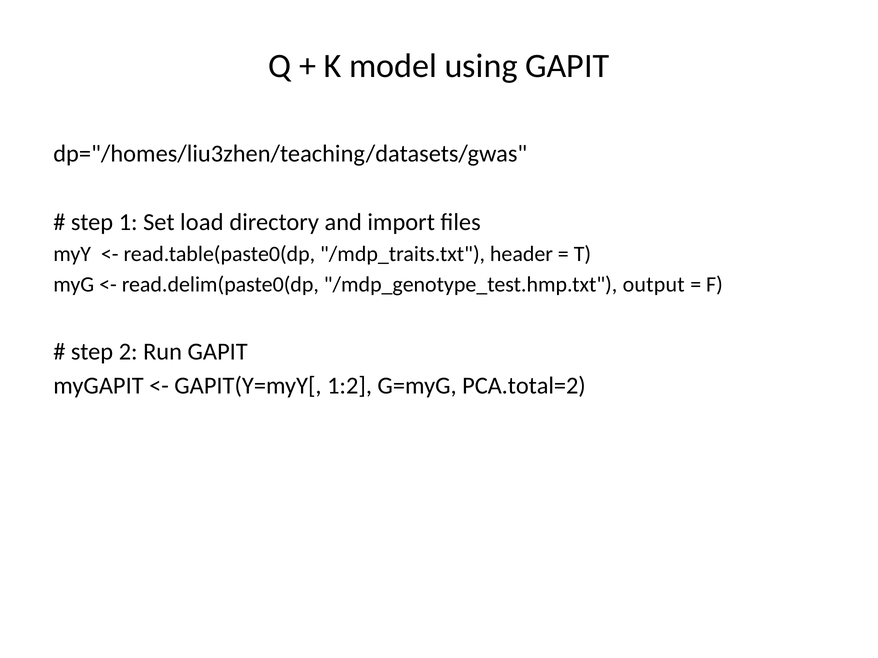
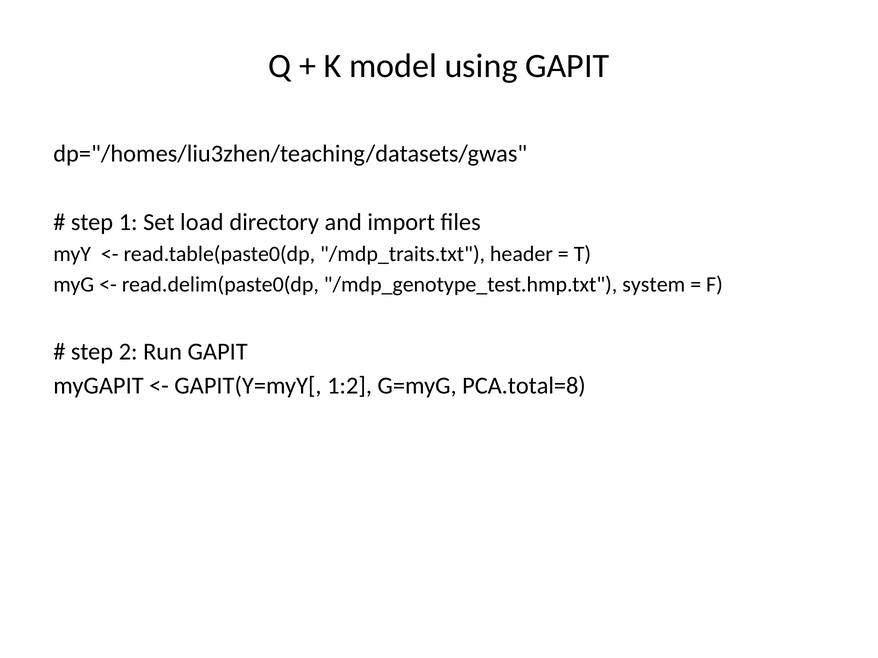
output: output -> system (654, 285)
PCA.total=2: PCA.total=2 -> PCA.total=8 (524, 386)
